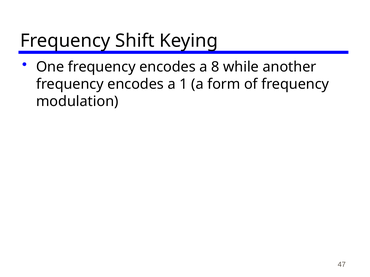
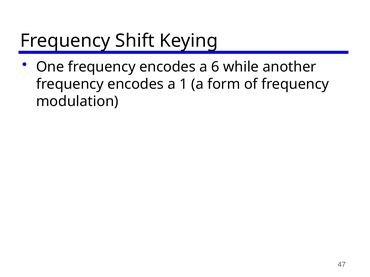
8: 8 -> 6 (215, 67)
